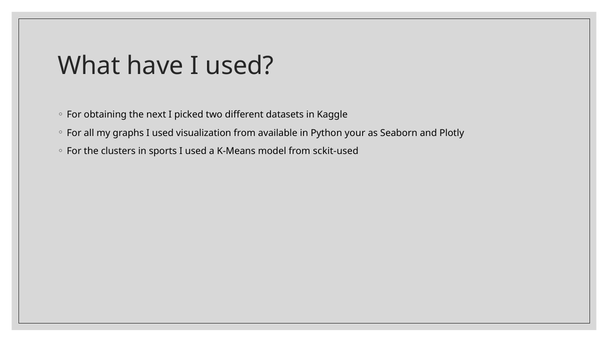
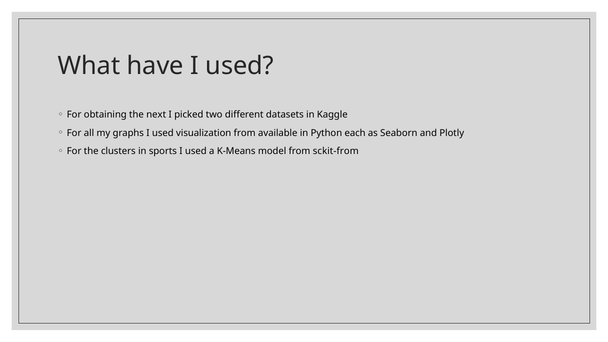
your: your -> each (355, 133)
sckit-used: sckit-used -> sckit-from (336, 151)
